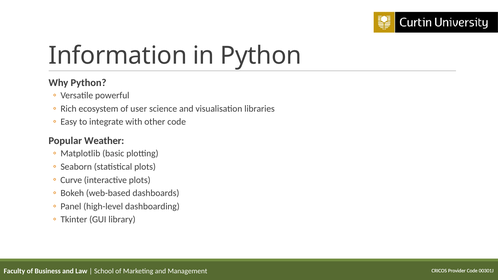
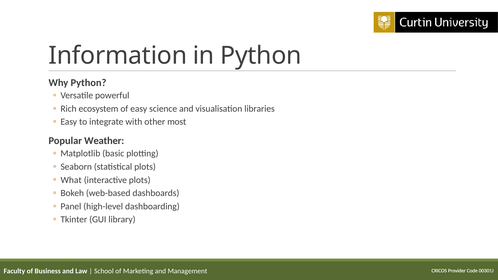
of user: user -> easy (139, 109)
other code: code -> most (177, 122)
Curve: Curve -> What (71, 180)
